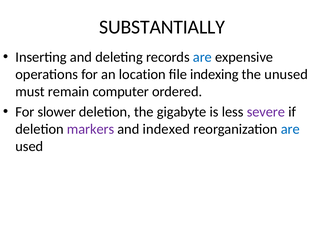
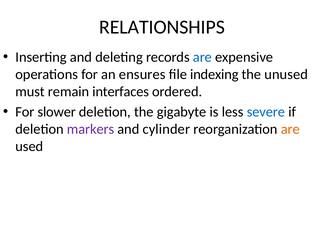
SUBSTANTIALLY: SUBSTANTIALLY -> RELATIONSHIPS (162, 27)
location: location -> ensures (142, 74)
computer: computer -> interfaces (121, 92)
severe colour: purple -> blue (266, 112)
indexed: indexed -> cylinder (166, 129)
are colour: blue -> orange (290, 129)
